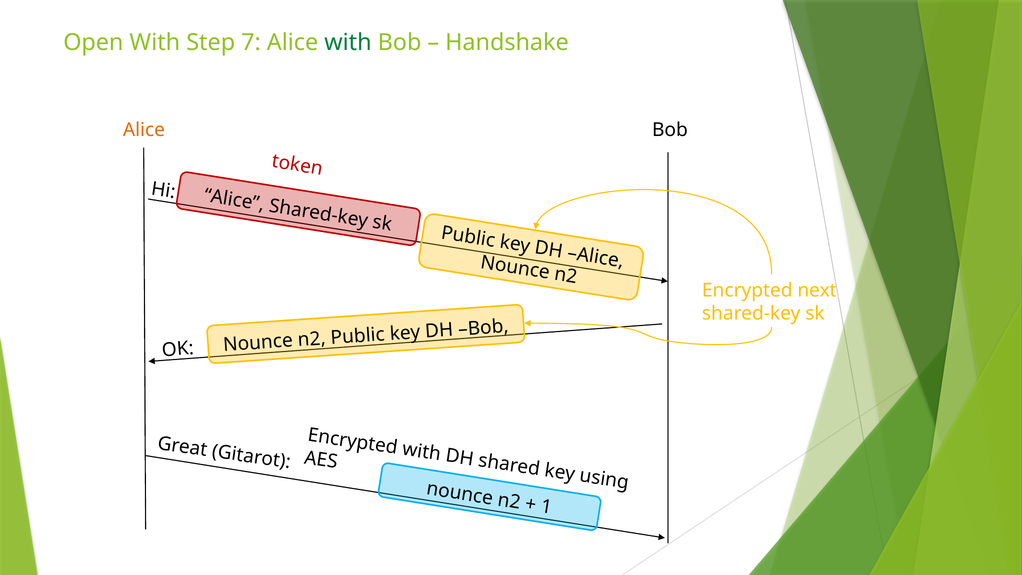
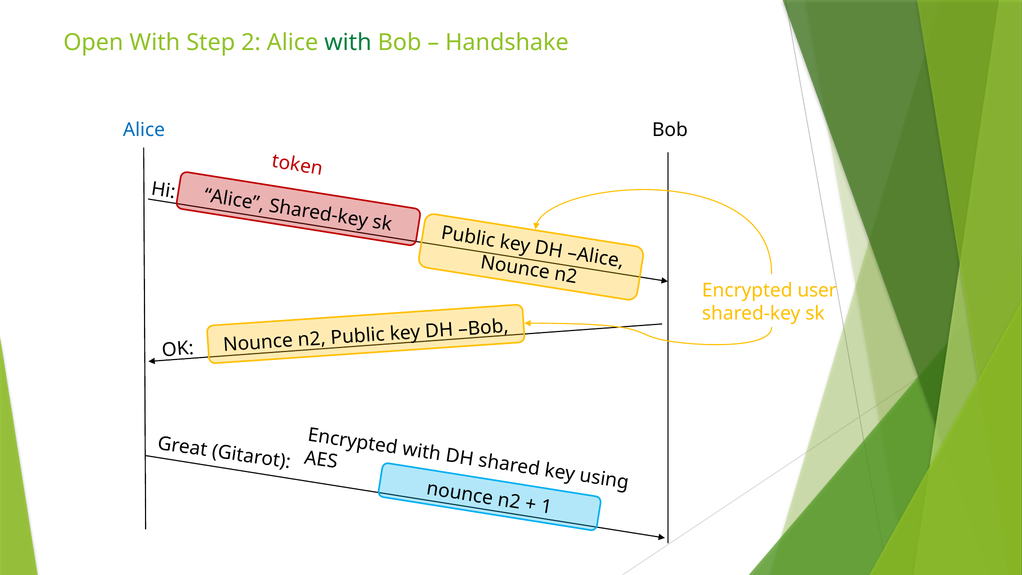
7: 7 -> 2 (251, 43)
Alice colour: orange -> blue (144, 130)
next: next -> user (817, 290)
